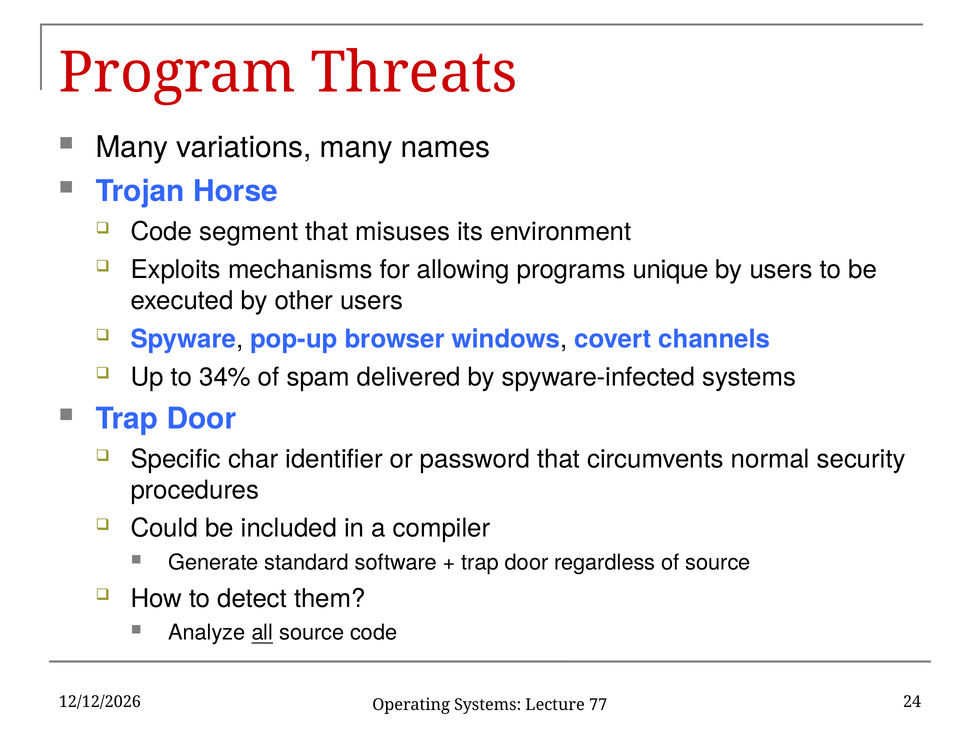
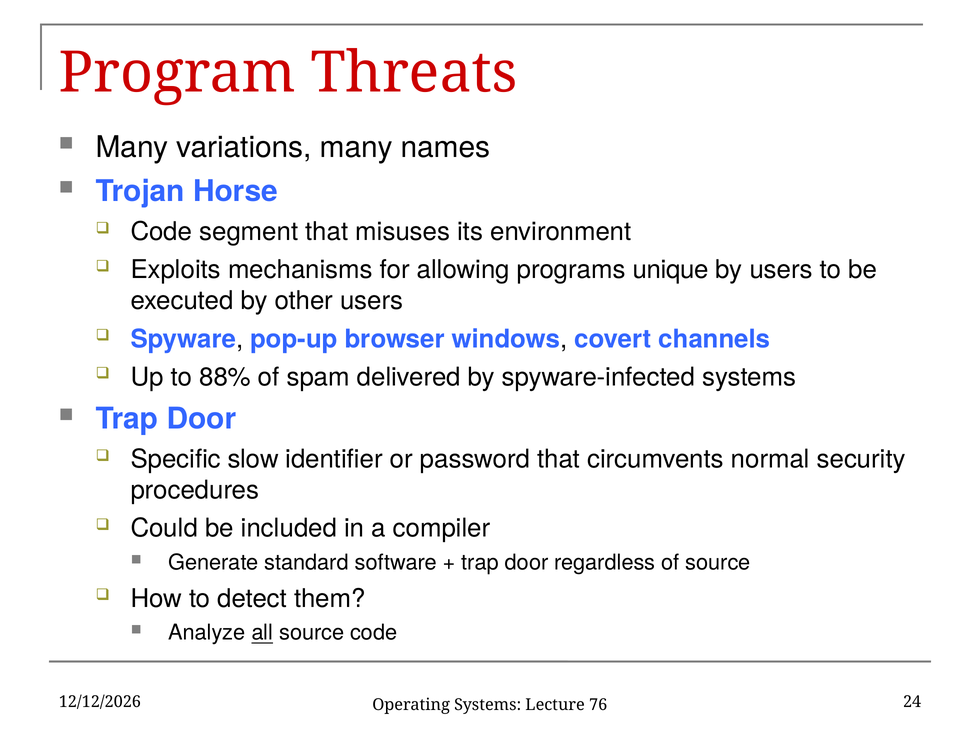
34%: 34% -> 88% (225, 377)
char: char -> slow (253, 459)
77: 77 -> 76 (598, 705)
